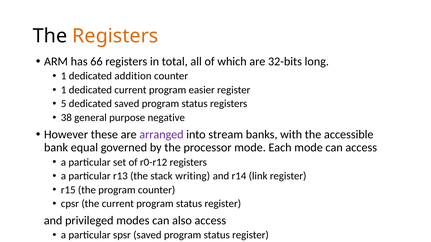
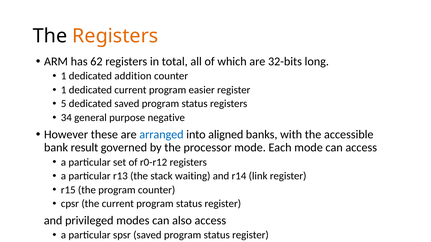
66: 66 -> 62 (96, 62)
38: 38 -> 34 (66, 118)
arranged colour: purple -> blue (161, 135)
stream: stream -> aligned (226, 135)
equal: equal -> result (84, 148)
writing: writing -> waiting (193, 176)
